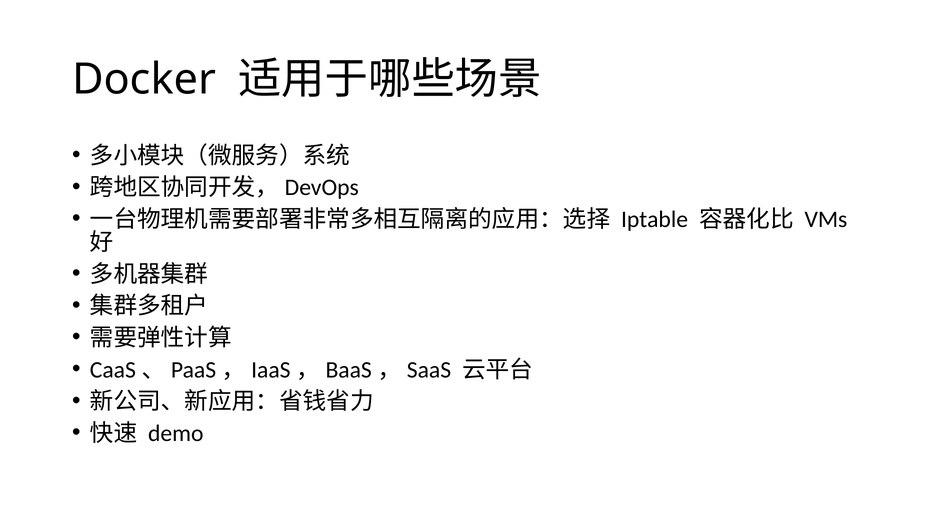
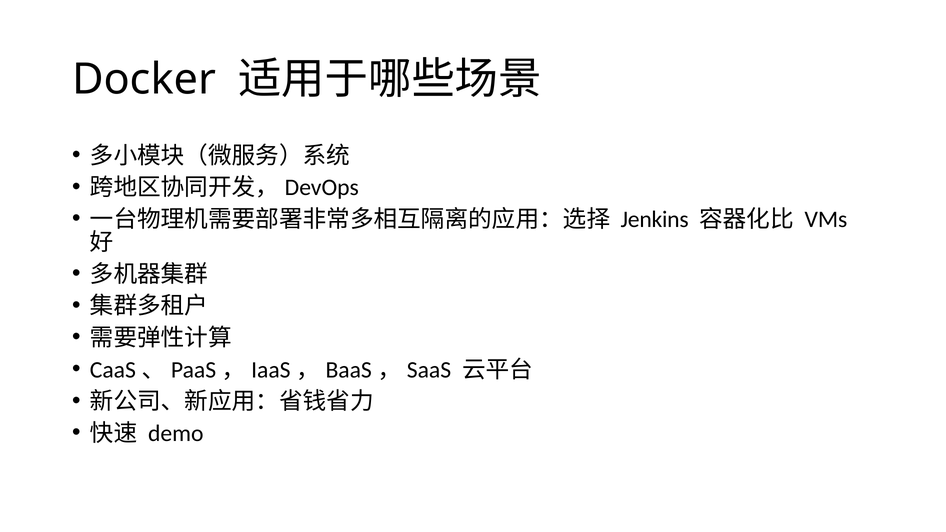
Iptable: Iptable -> Jenkins (655, 219)
